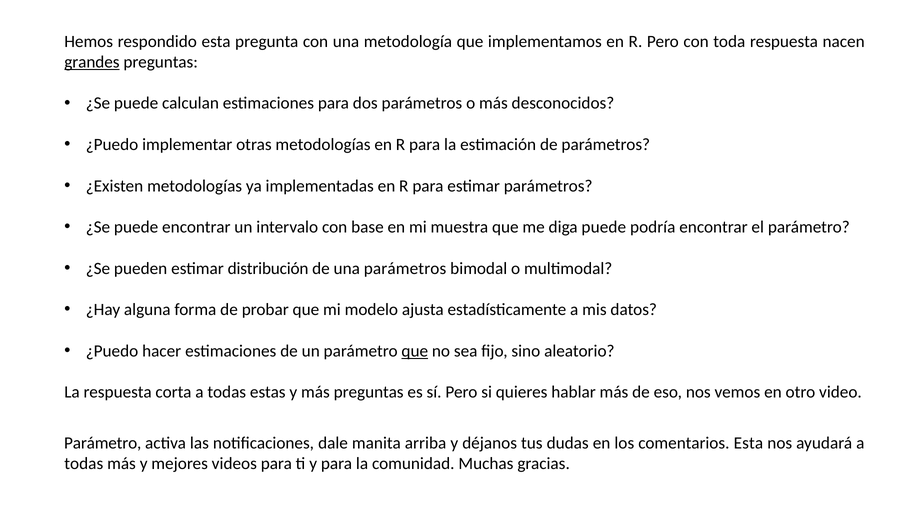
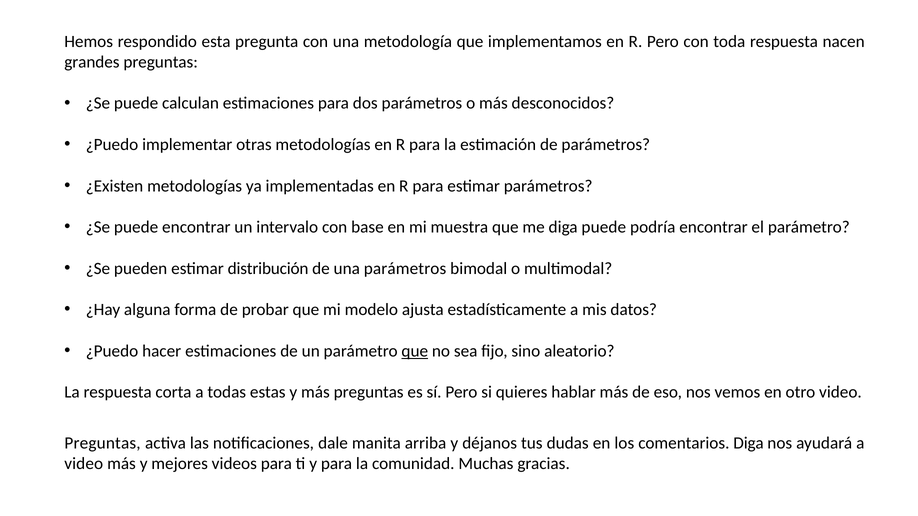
grandes underline: present -> none (92, 62)
Parámetro: Parámetro -> Preguntas (103, 443)
comentarios Esta: Esta -> Diga (749, 443)
todas: todas -> video (84, 464)
